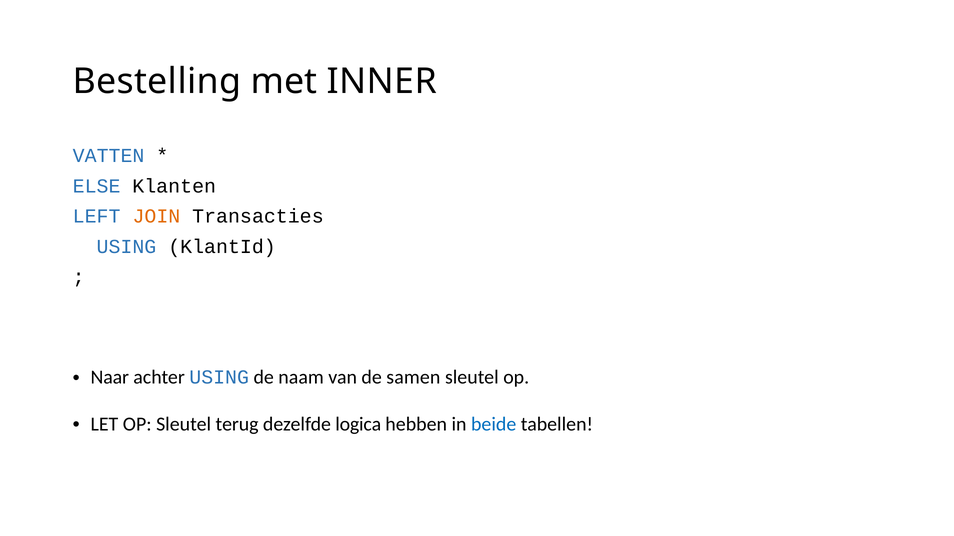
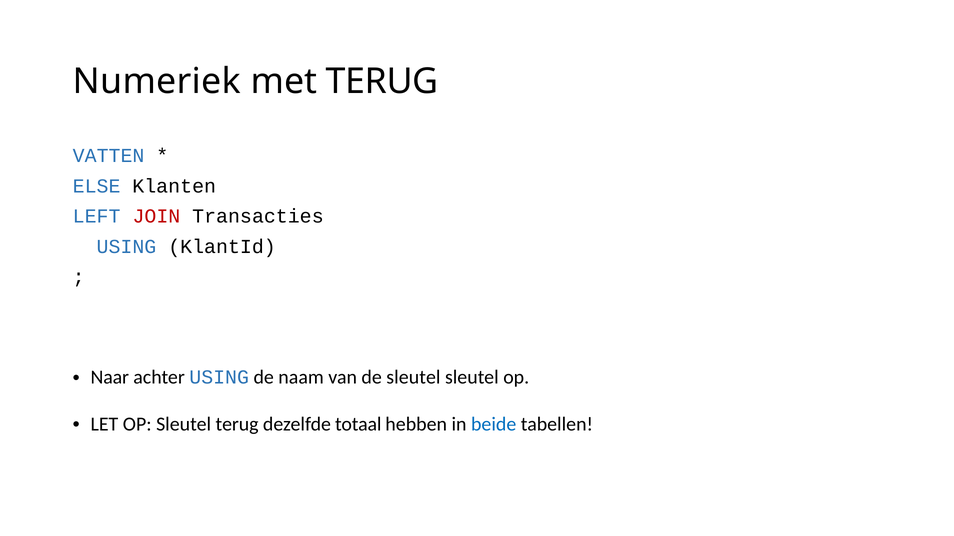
Bestelling: Bestelling -> Numeriek (157, 82)
met INNER: INNER -> TERUG (382, 82)
JOIN colour: orange -> red (156, 217)
de samen: samen -> sleutel (413, 378)
logica: logica -> totaal (358, 425)
